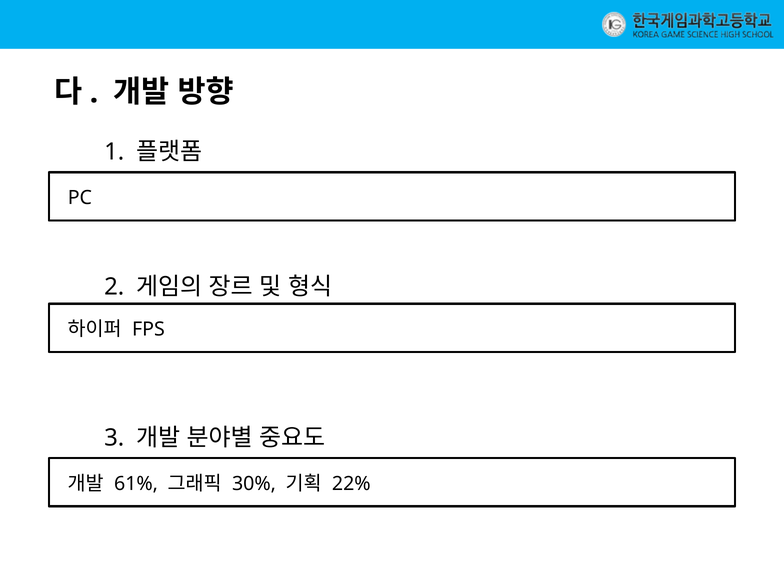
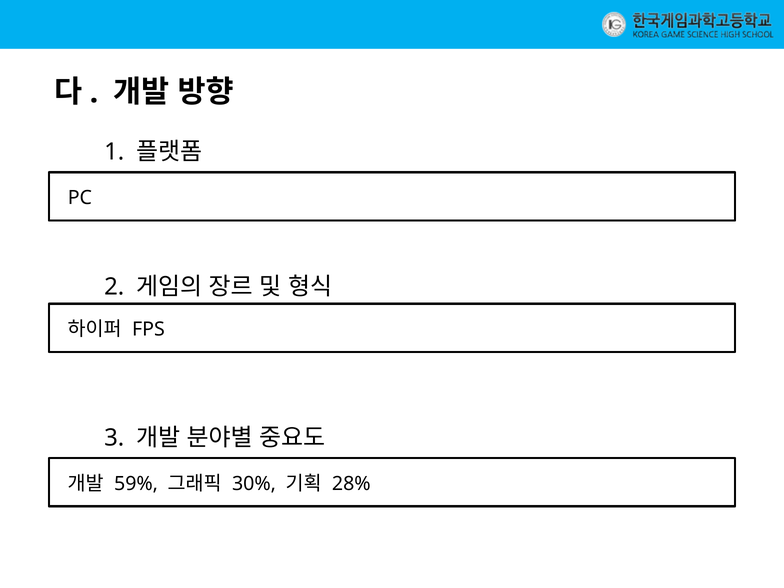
61%: 61% -> 59% (136, 484)
22%: 22% -> 28% (351, 484)
